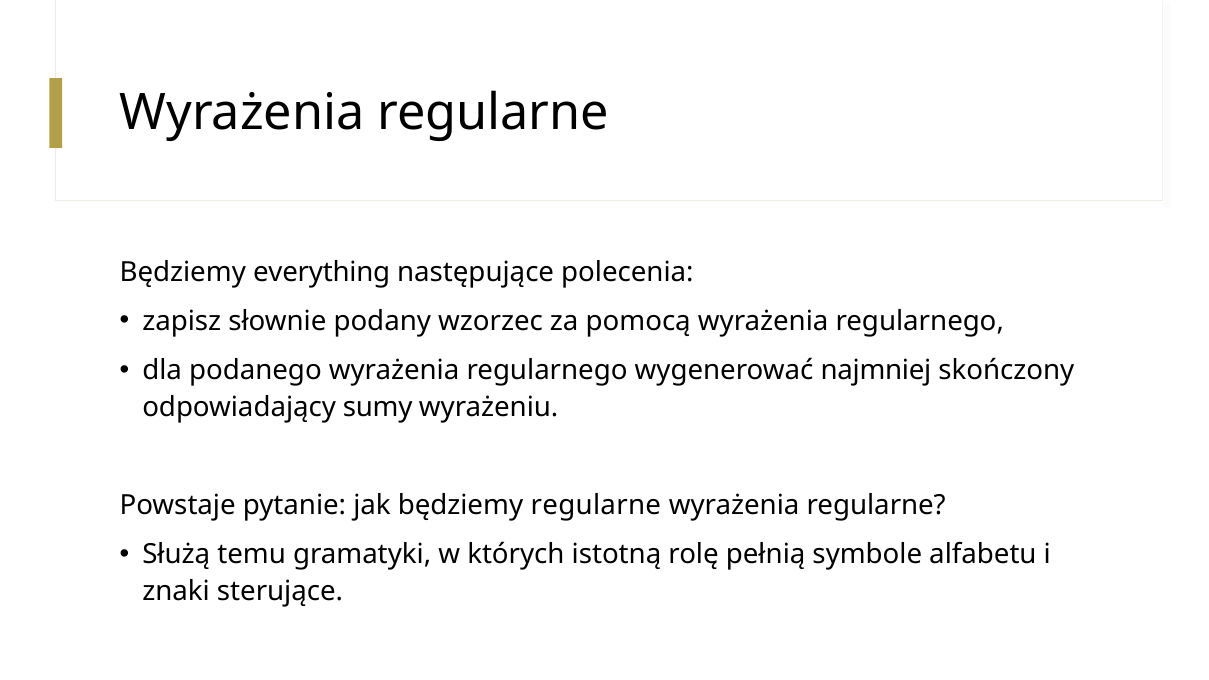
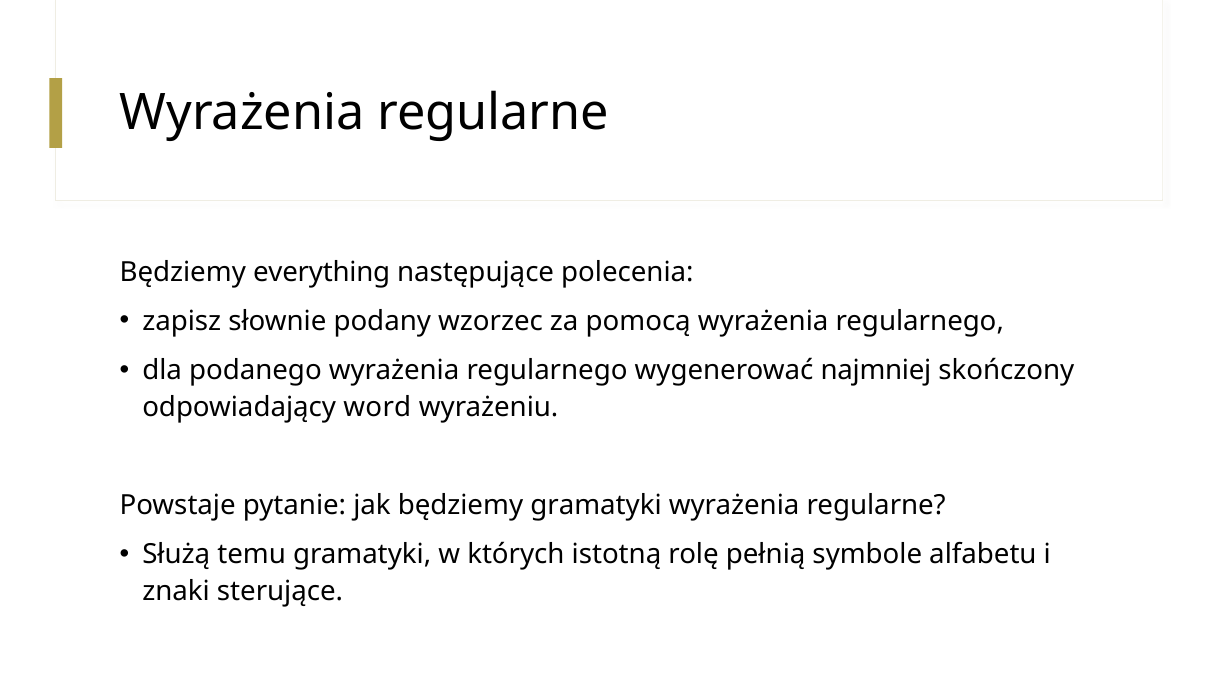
sumy: sumy -> word (377, 407)
będziemy regularne: regularne -> gramatyki (596, 505)
